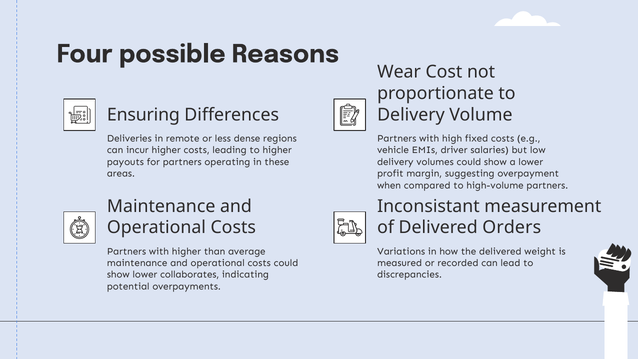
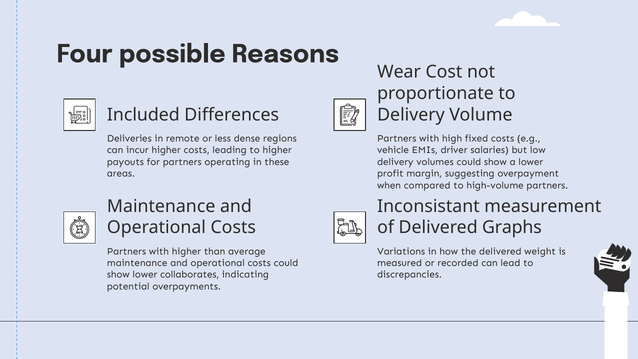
Ensuring: Ensuring -> Included (143, 115)
Orders: Orders -> Graphs (512, 227)
